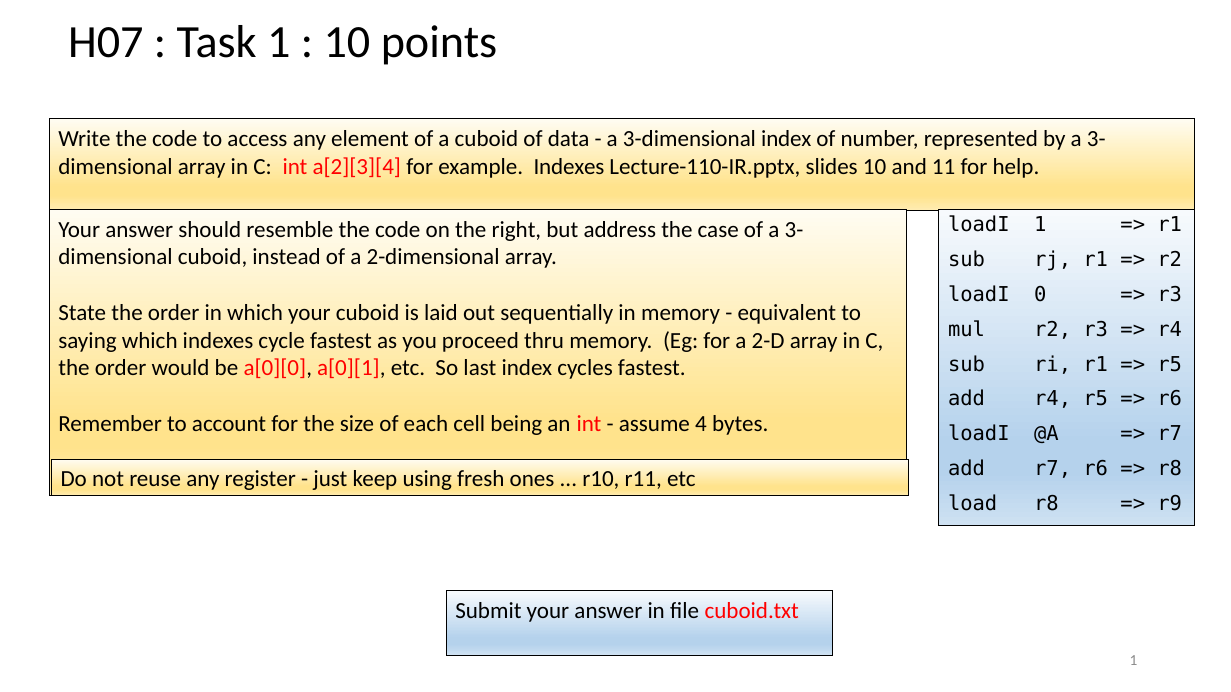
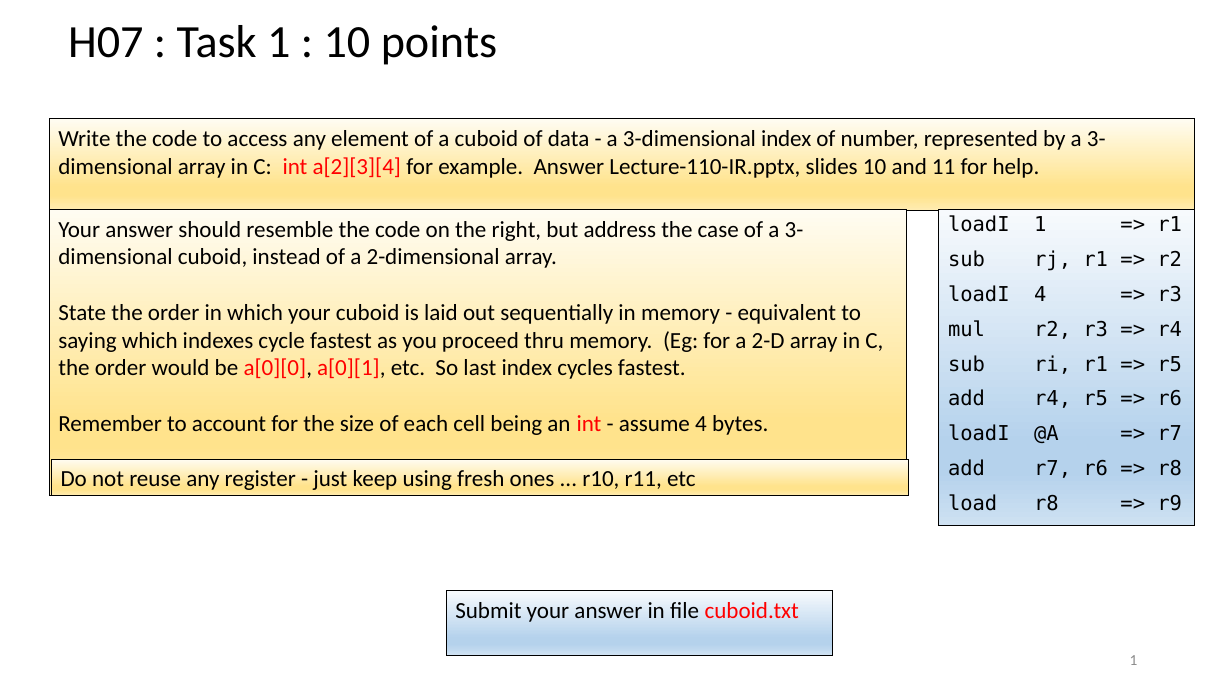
example Indexes: Indexes -> Answer (569, 167)
loadI 0: 0 -> 4 (1040, 295)
